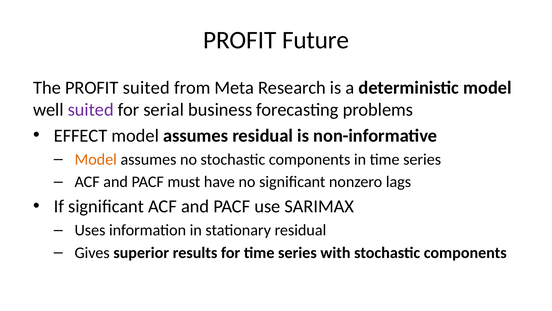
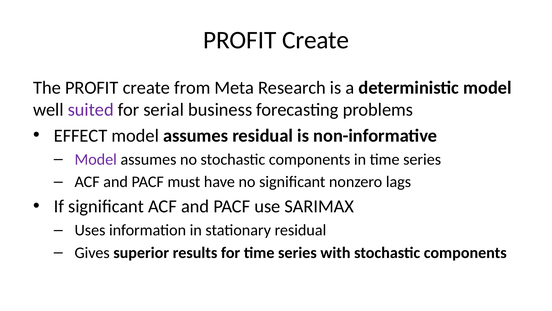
Future: Future -> Create (316, 40)
The PROFIT suited: suited -> create (146, 88)
Model colour: orange -> purple (96, 159)
